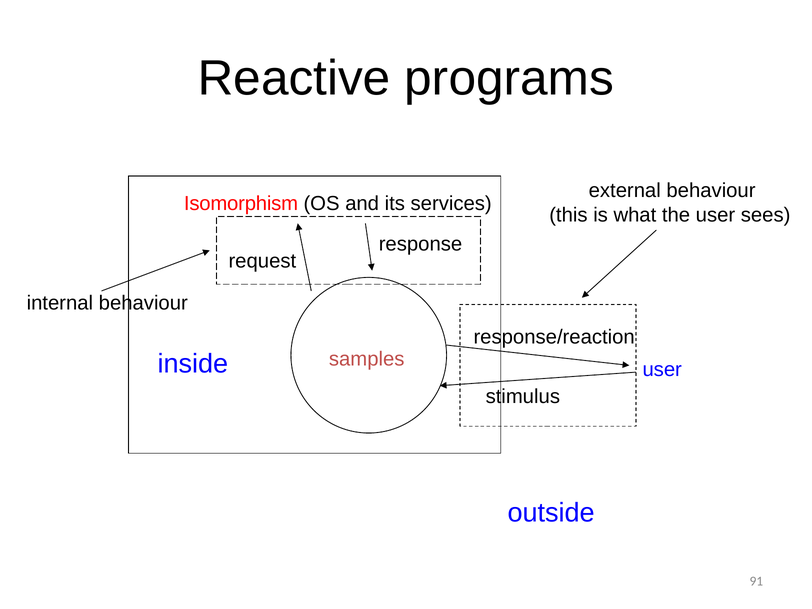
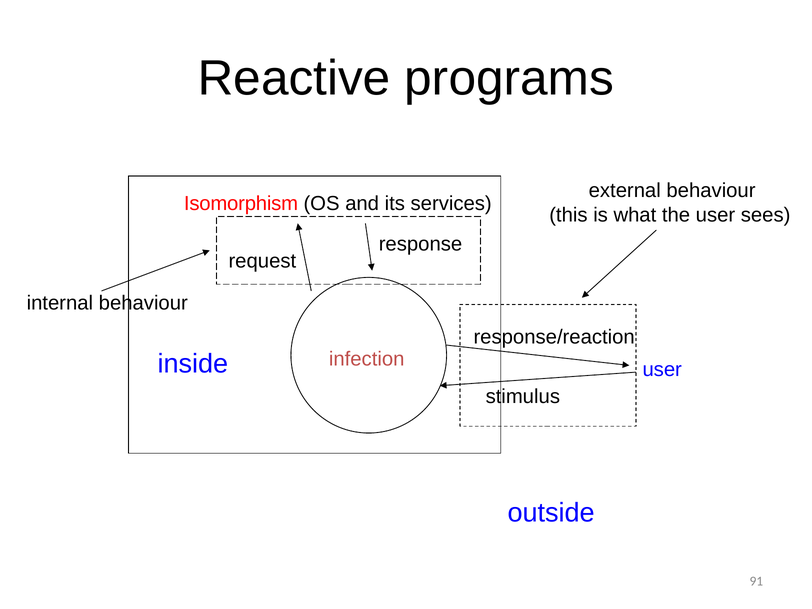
samples: samples -> infection (367, 359)
